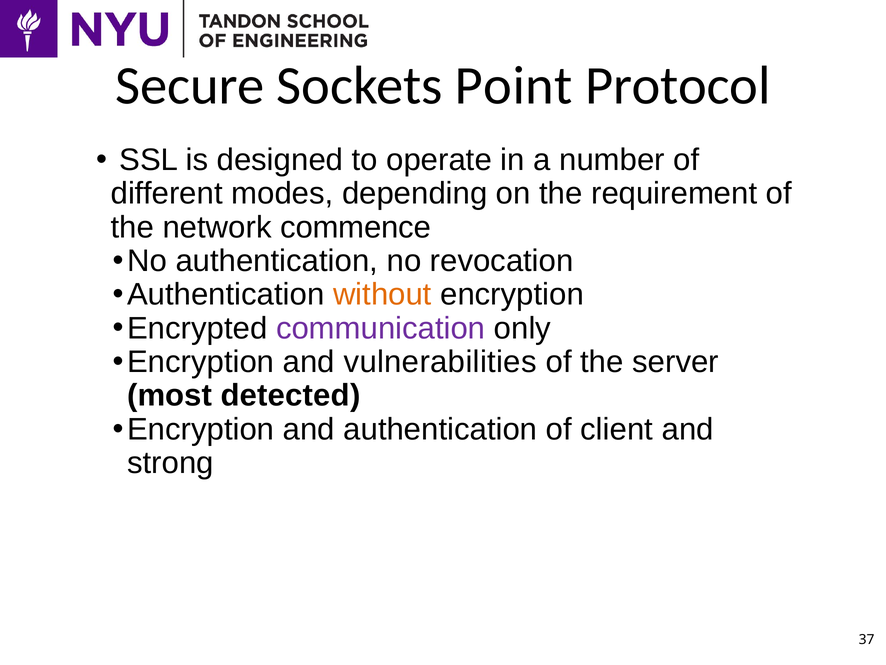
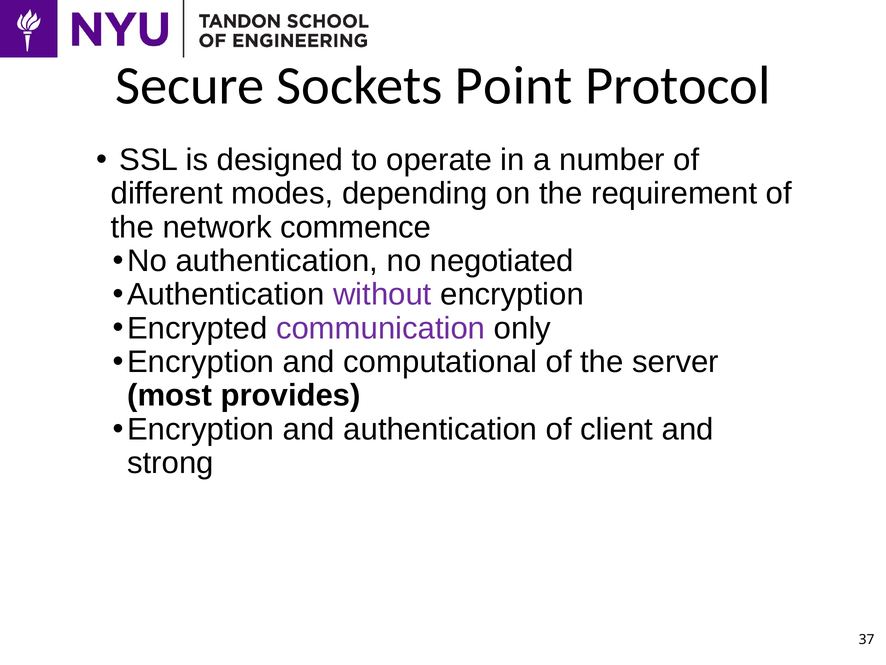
revocation: revocation -> negotiated (502, 261)
without colour: orange -> purple (382, 294)
vulnerabilities: vulnerabilities -> computational (440, 362)
detected: detected -> provides (291, 395)
